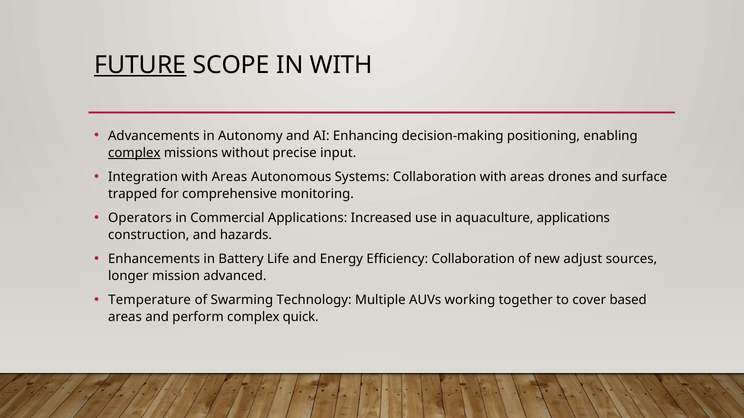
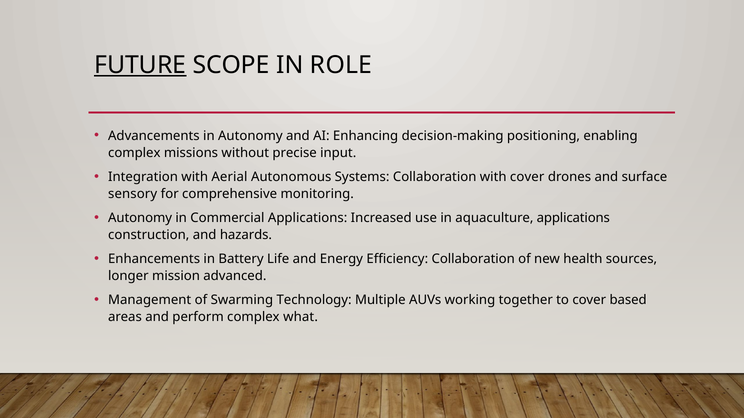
IN WITH: WITH -> ROLE (341, 65)
complex underline: present -> none (134, 153)
Integration with Areas: Areas -> Aerial (229, 177)
Collaboration with areas: areas -> cover (527, 177)
trapped: trapped -> sensory (133, 194)
Operators: Operators -> Autonomy (140, 218)
adjust: adjust -> health (583, 259)
Temperature: Temperature -> Management (150, 300)
quick: quick -> what (301, 317)
